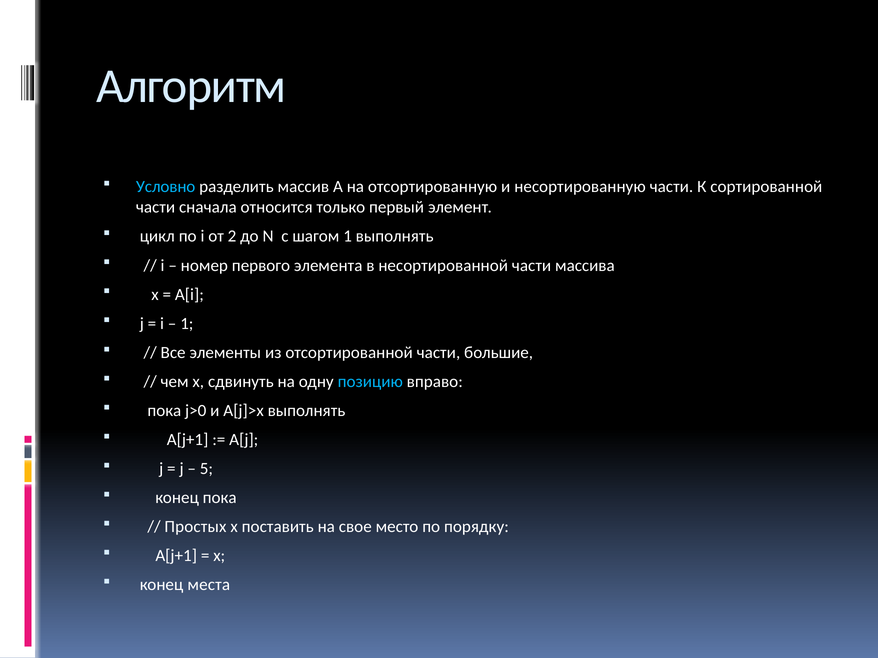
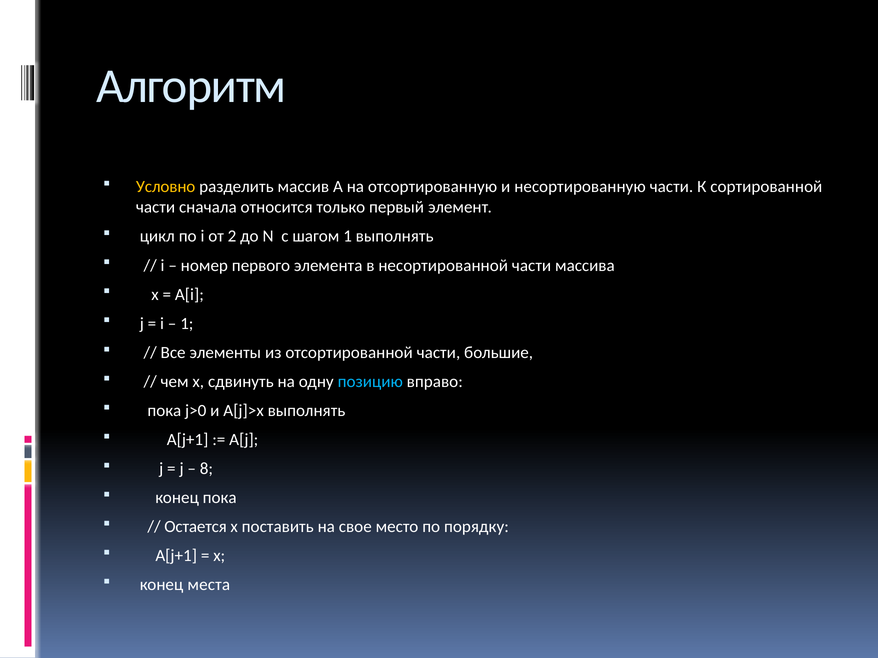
Условно colour: light blue -> yellow (166, 187)
5: 5 -> 8 (206, 469)
Простых: Простых -> Остается (196, 527)
